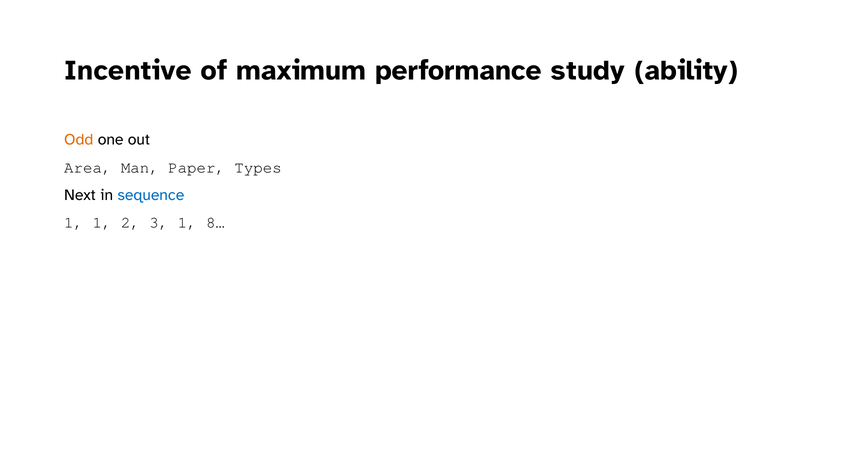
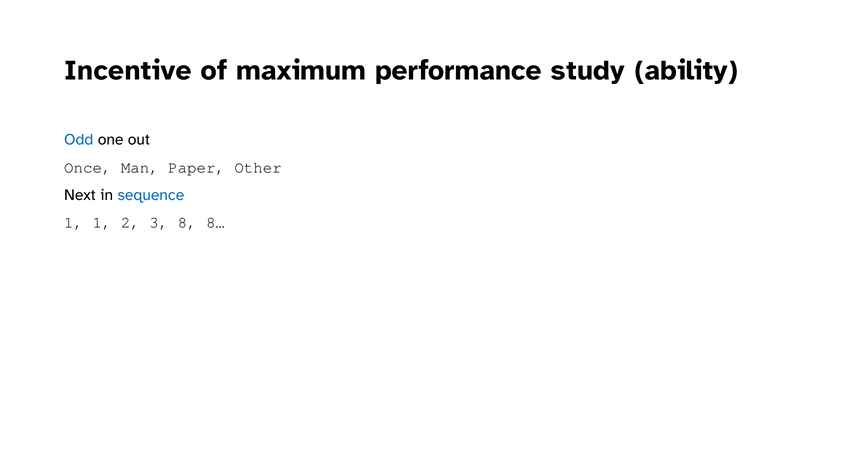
Odd colour: orange -> blue (79, 140)
Area: Area -> Once (88, 167)
Types: Types -> Other (258, 167)
3 1: 1 -> 8 (187, 223)
